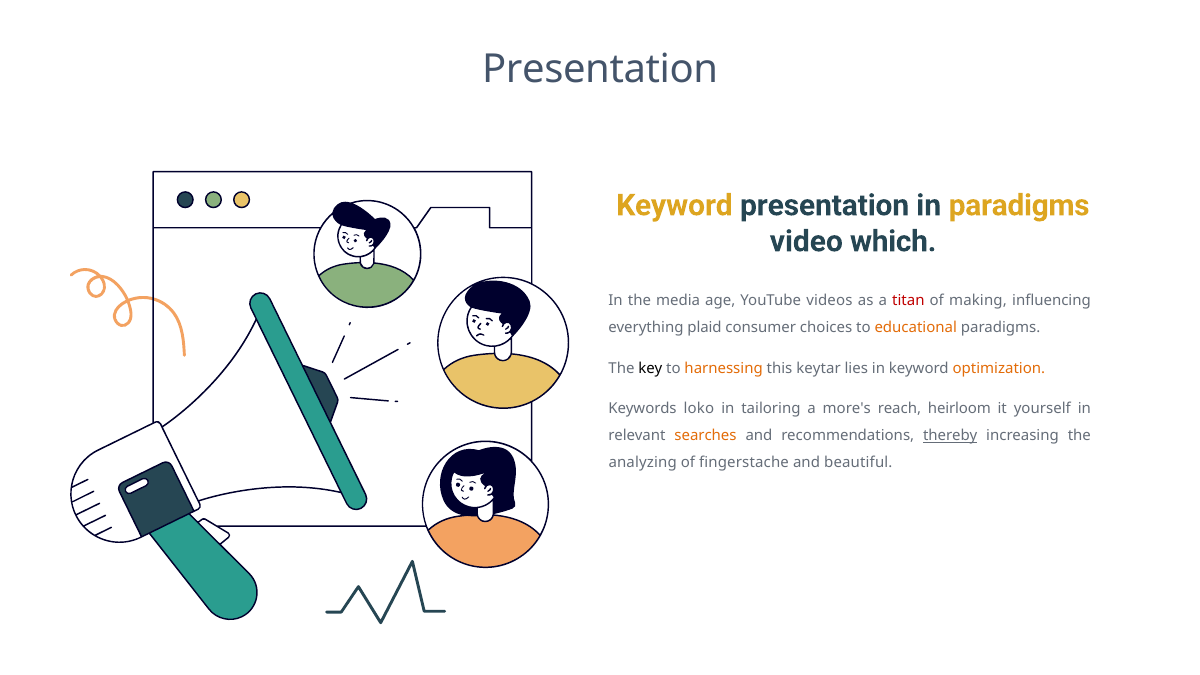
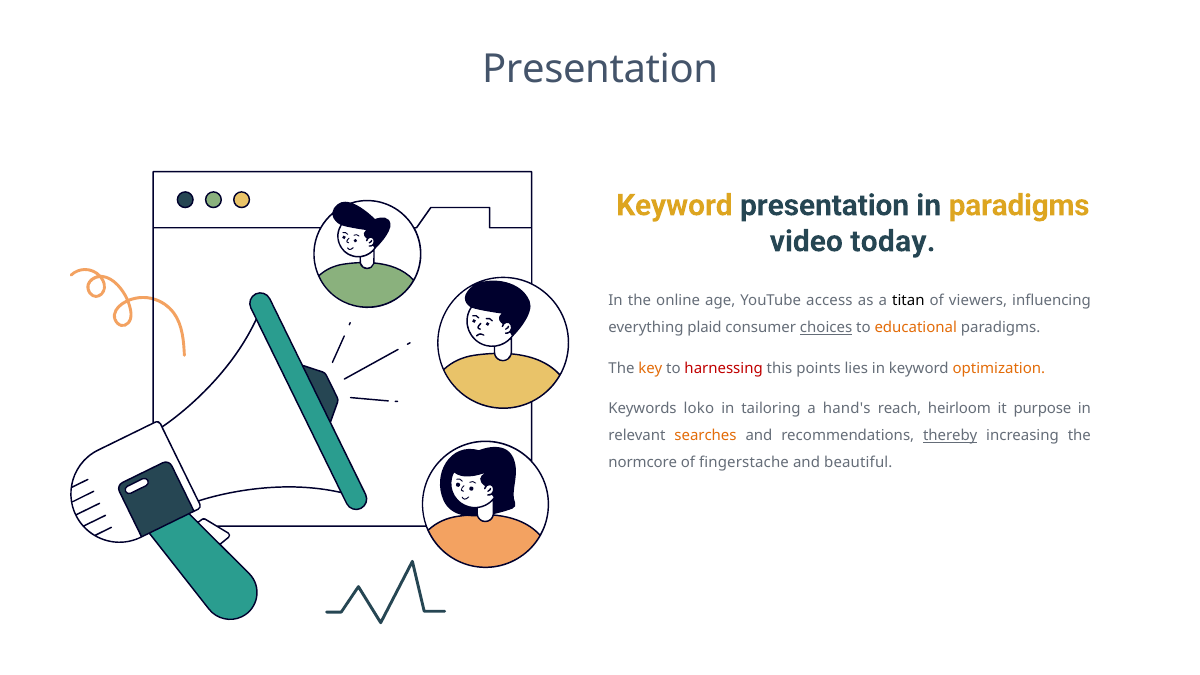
which: which -> today (893, 241)
media: media -> online (678, 301)
videos: videos -> access (829, 301)
titan colour: red -> black (908, 301)
making: making -> viewers (978, 301)
choices underline: none -> present (826, 328)
key colour: black -> orange (650, 368)
harnessing colour: orange -> red (724, 368)
keytar: keytar -> points (818, 368)
more's: more's -> hand's (847, 409)
yourself: yourself -> purpose (1042, 409)
analyzing: analyzing -> normcore (643, 463)
